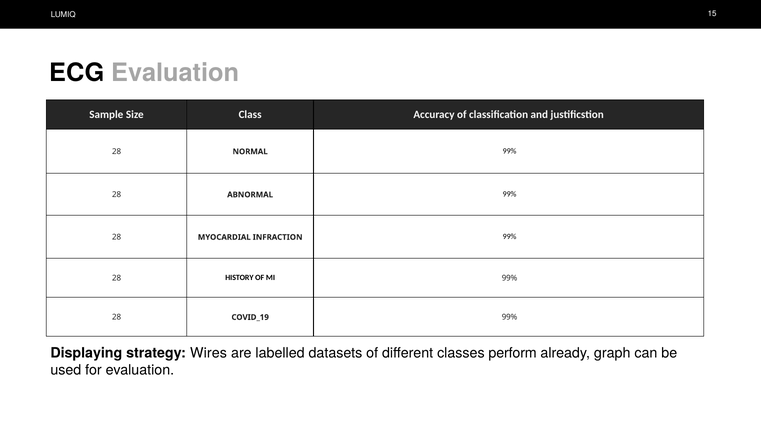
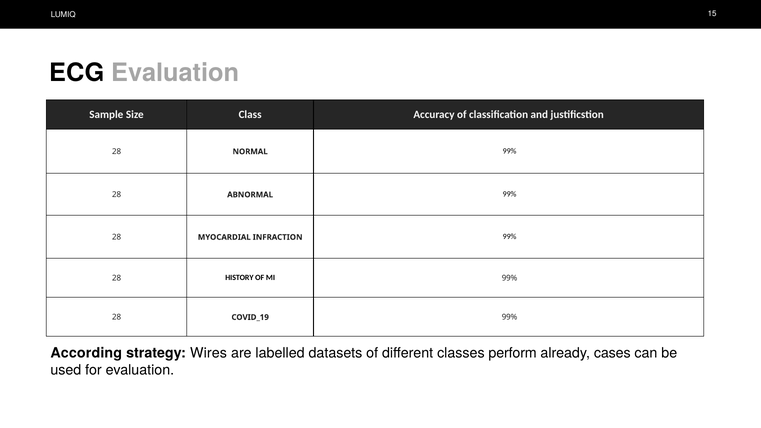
Displaying: Displaying -> According (86, 353)
graph: graph -> cases (612, 353)
